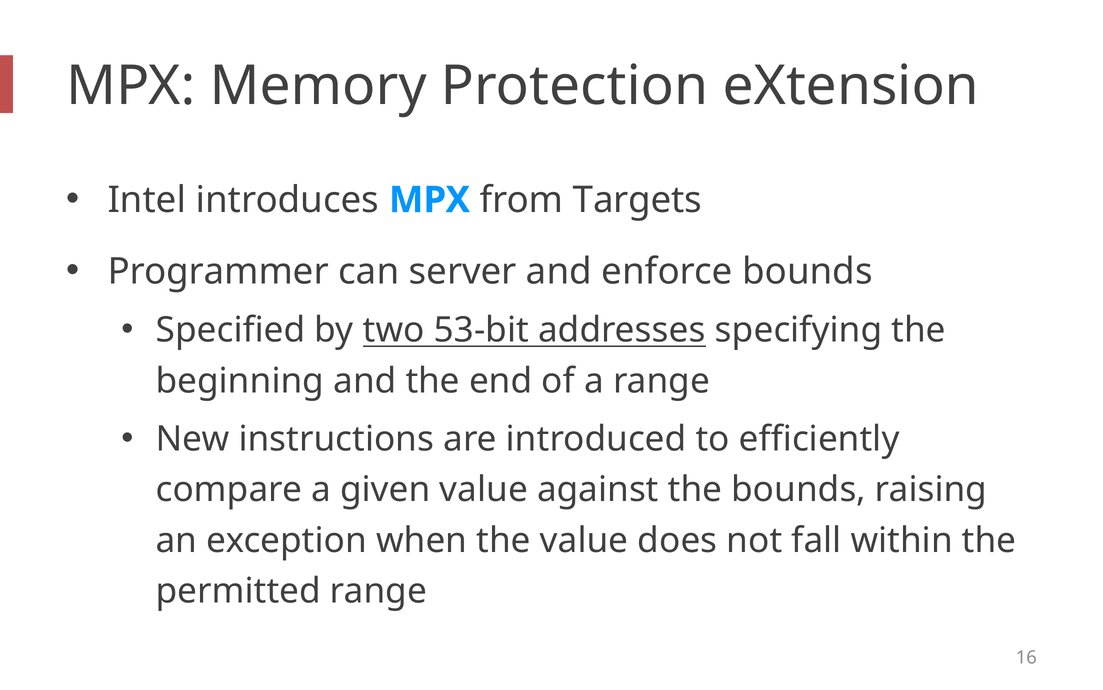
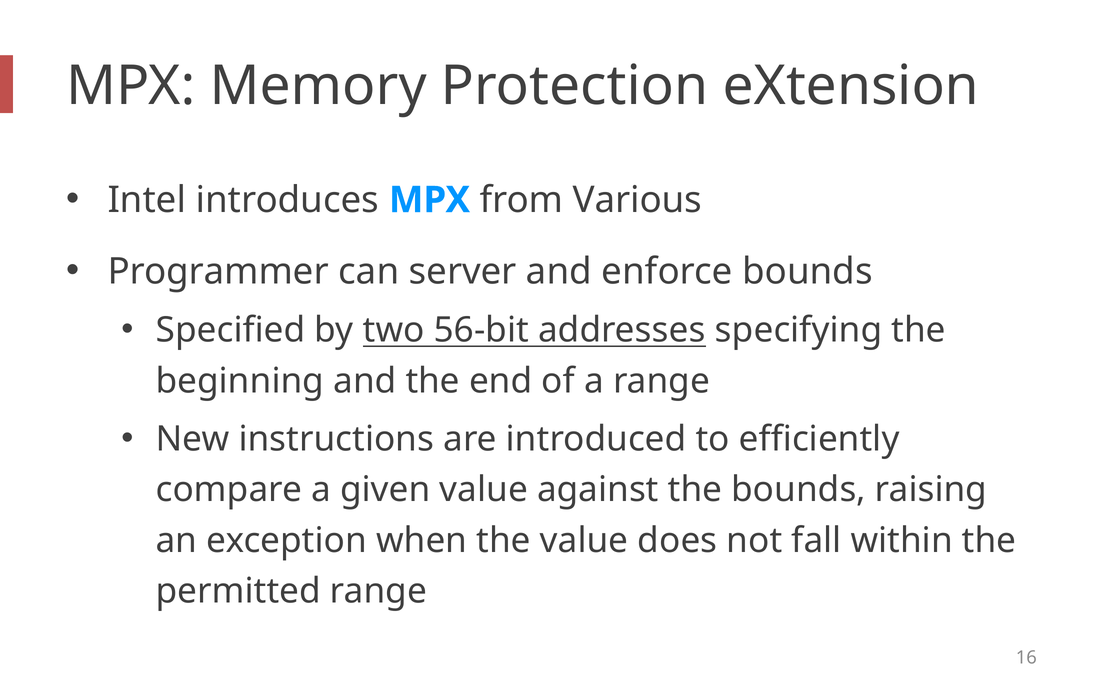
Targets: Targets -> Various (637, 200)
53-bit: 53-bit -> 56-bit (481, 330)
